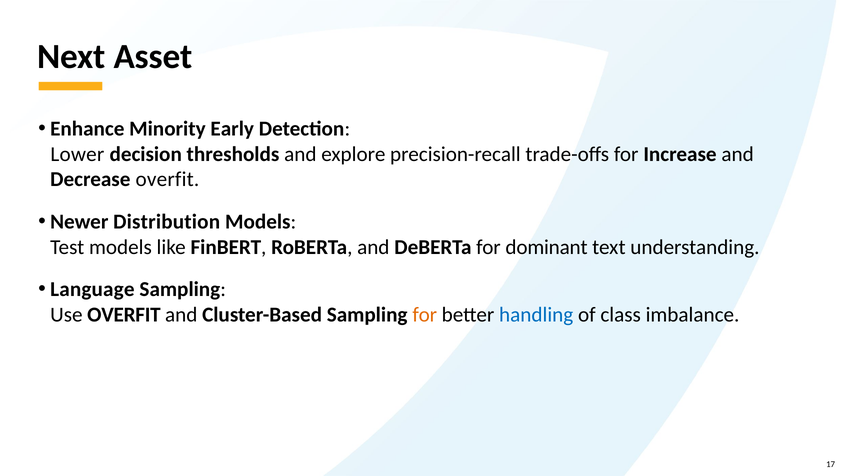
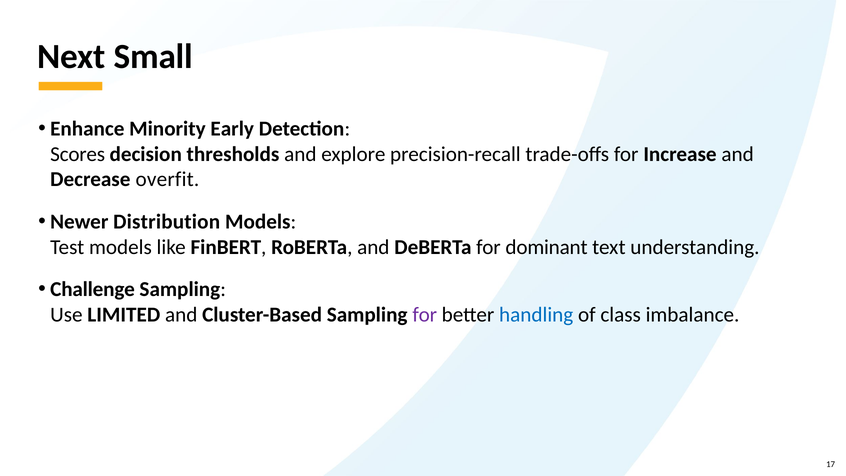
Asset: Asset -> Small (153, 57)
Lower: Lower -> Scores (78, 154)
Language: Language -> Challenge (93, 289)
Use OVERFIT: OVERFIT -> LIMITED (124, 315)
for colour: orange -> purple (425, 315)
